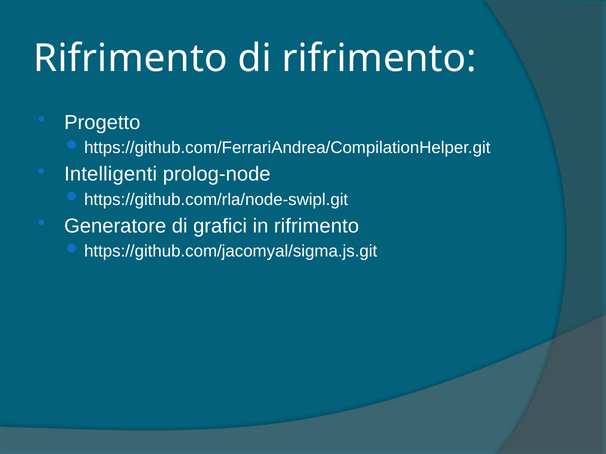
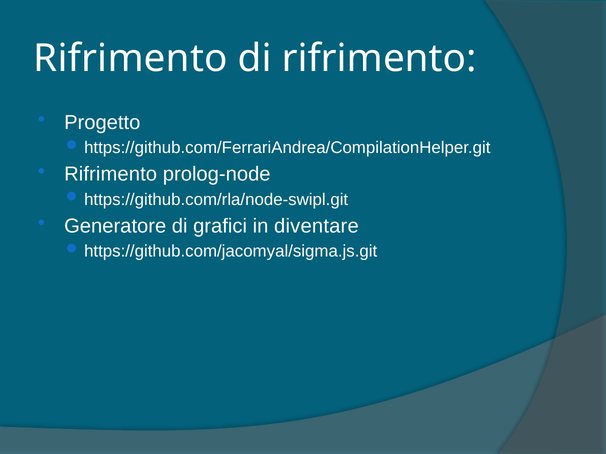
Intelligenti: Intelligenti -> Rifrimento (111, 174)
in rifrimento: rifrimento -> diventare (316, 226)
